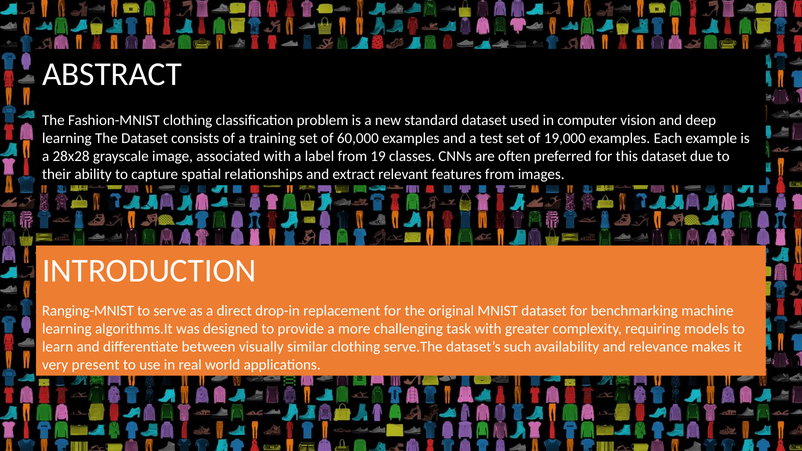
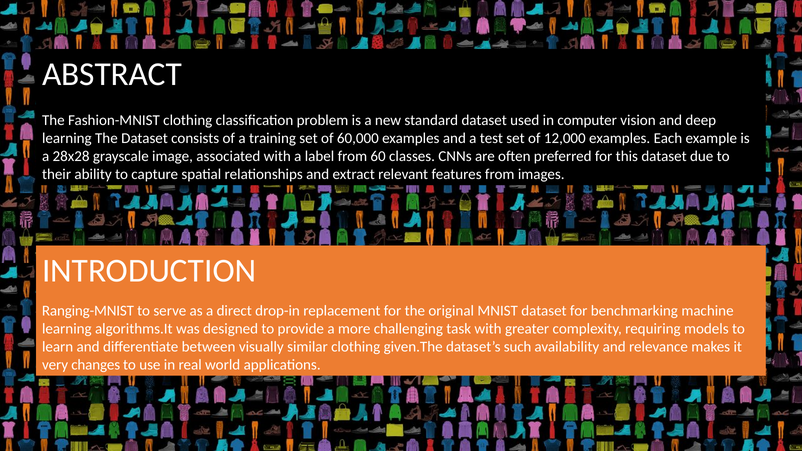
19,000: 19,000 -> 12,000 (565, 138)
19: 19 -> 60 (378, 156)
serve.The: serve.The -> given.The (413, 347)
present: present -> changes (96, 365)
